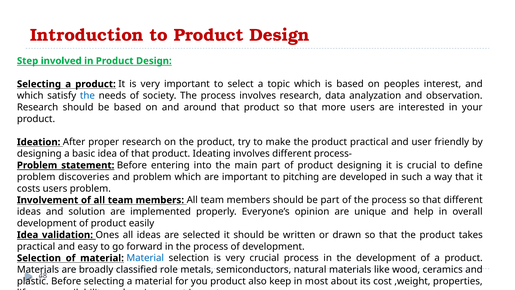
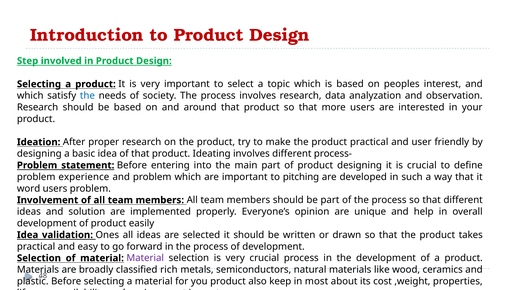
discoveries: discoveries -> experience (84, 177)
costs: costs -> word (29, 188)
Material colour: blue -> purple (145, 258)
role: role -> rich (169, 269)
